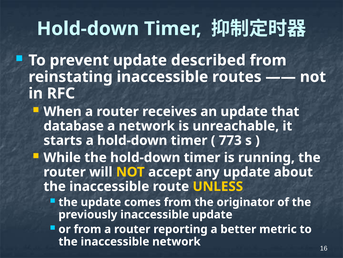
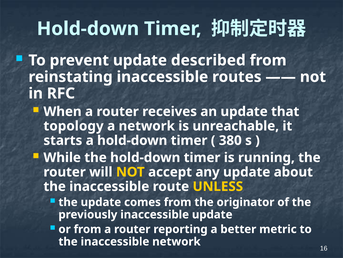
database: database -> topology (74, 126)
773: 773 -> 380 (230, 140)
